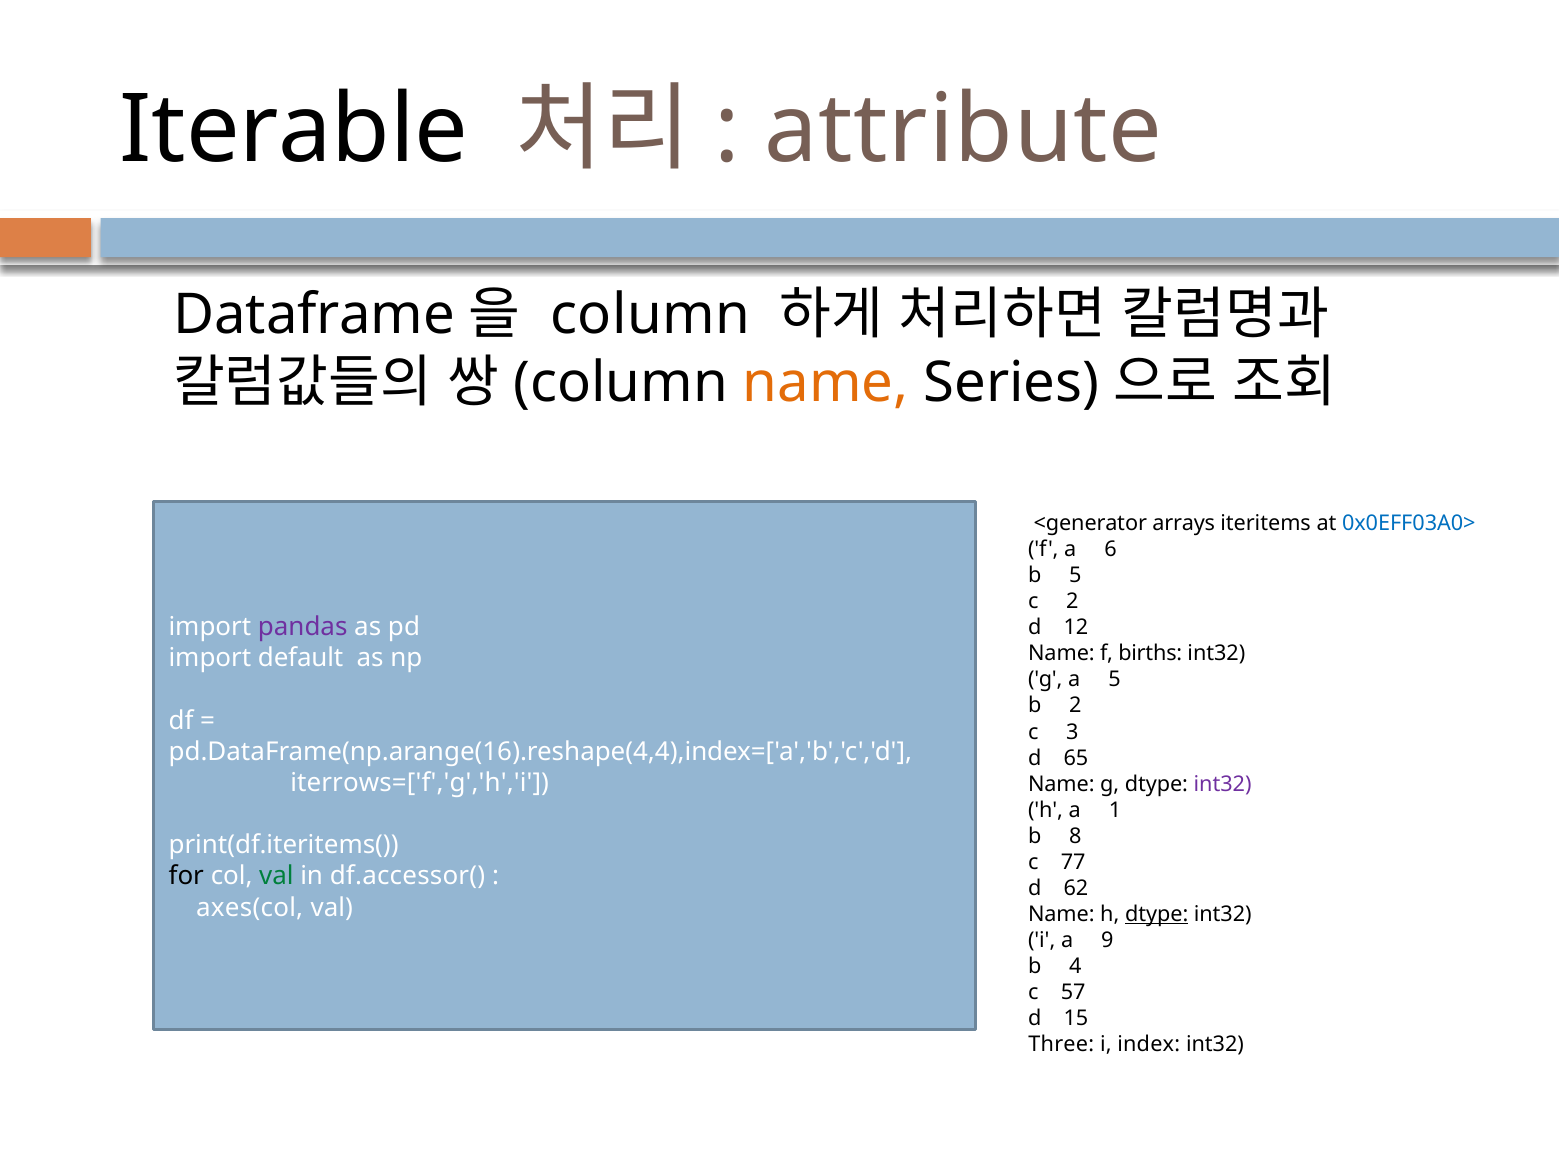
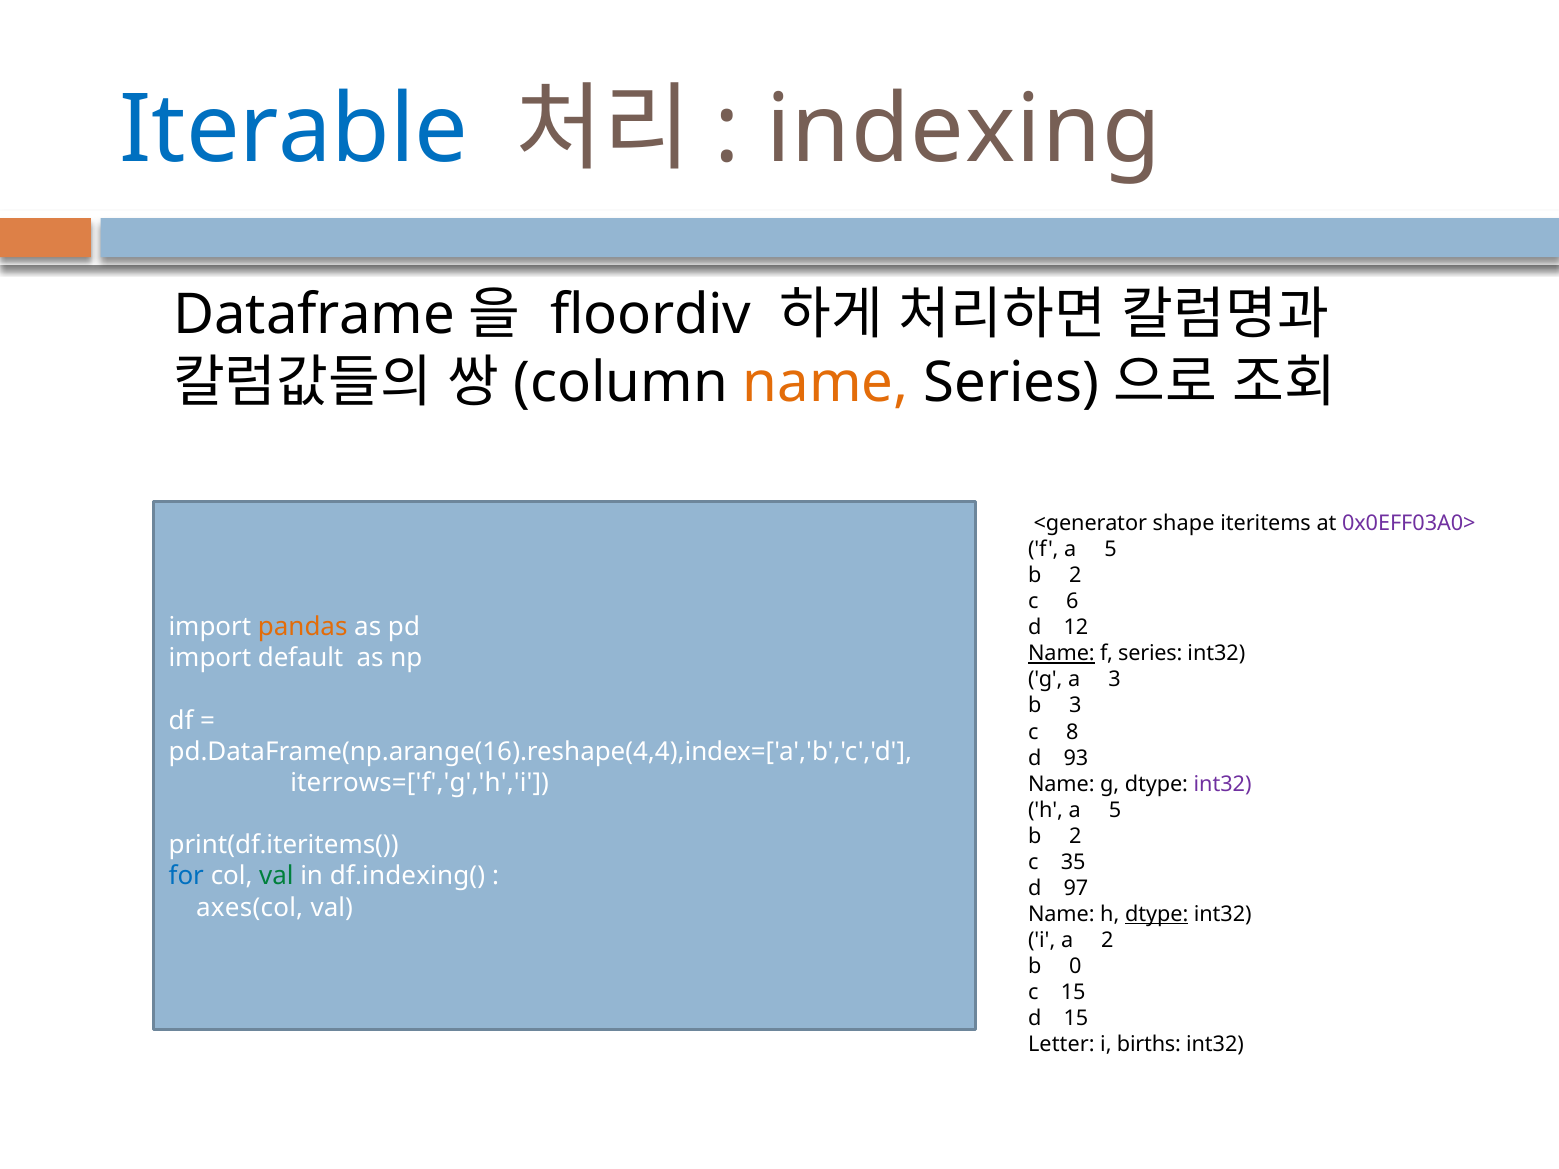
Iterable colour: black -> blue (294, 130)
attribute: attribute -> indexing (963, 130)
column: column -> floordiv (651, 315)
arrays: arrays -> shape (1184, 524)
0x0EFF03A0> colour: blue -> purple (1409, 524)
f a 6: 6 -> 5 (1111, 550)
5: 5 -> 2 (1075, 576)
c 2: 2 -> 6 (1072, 602)
pandas colour: purple -> orange (303, 627)
Name underline: none -> present (1061, 654)
f births: births -> series (1150, 654)
a 5: 5 -> 3 (1114, 680)
b 2: 2 -> 3 (1075, 706)
3: 3 -> 8 (1072, 732)
65: 65 -> 93 (1076, 758)
h a 1: 1 -> 5 (1115, 810)
8: 8 -> 2 (1075, 836)
77: 77 -> 35 (1073, 862)
for colour: black -> blue (186, 877)
df.accessor(: df.accessor( -> df.indexing( (408, 877)
62: 62 -> 97 (1076, 888)
a 9: 9 -> 2 (1107, 940)
4: 4 -> 0 (1075, 966)
c 57: 57 -> 15 (1073, 992)
Three: Three -> Letter (1061, 1044)
index: index -> births (1149, 1044)
